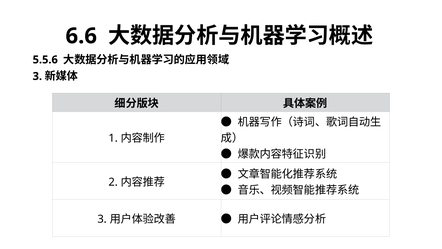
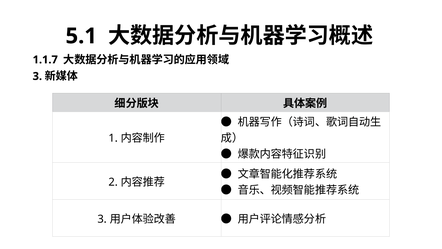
6.6: 6.6 -> 5.1 (81, 36)
5.5.6: 5.5.6 -> 1.1.7 (45, 60)
